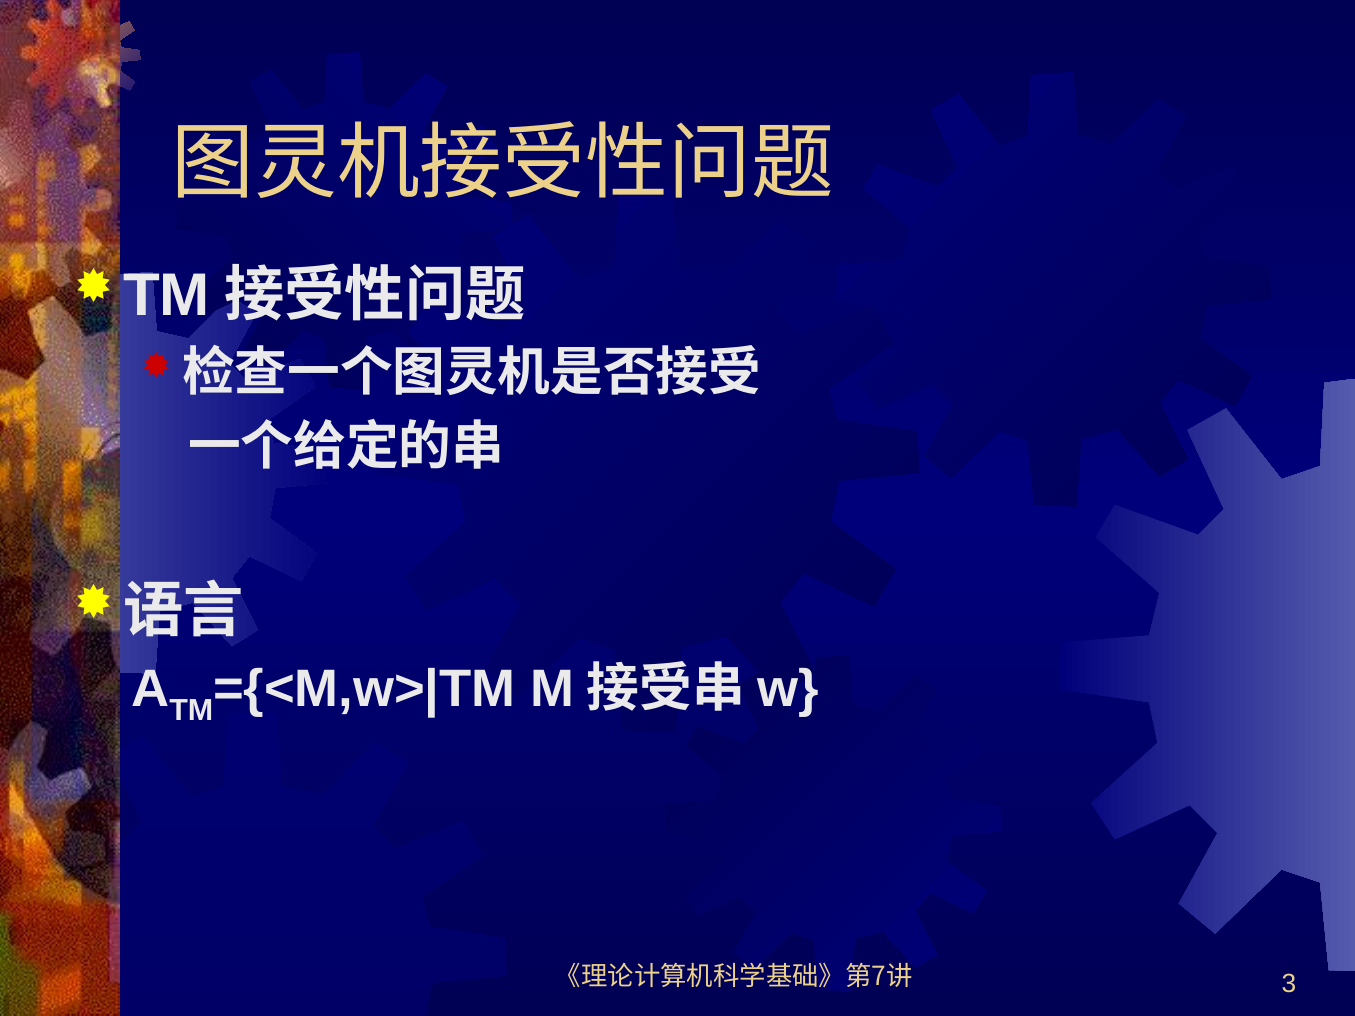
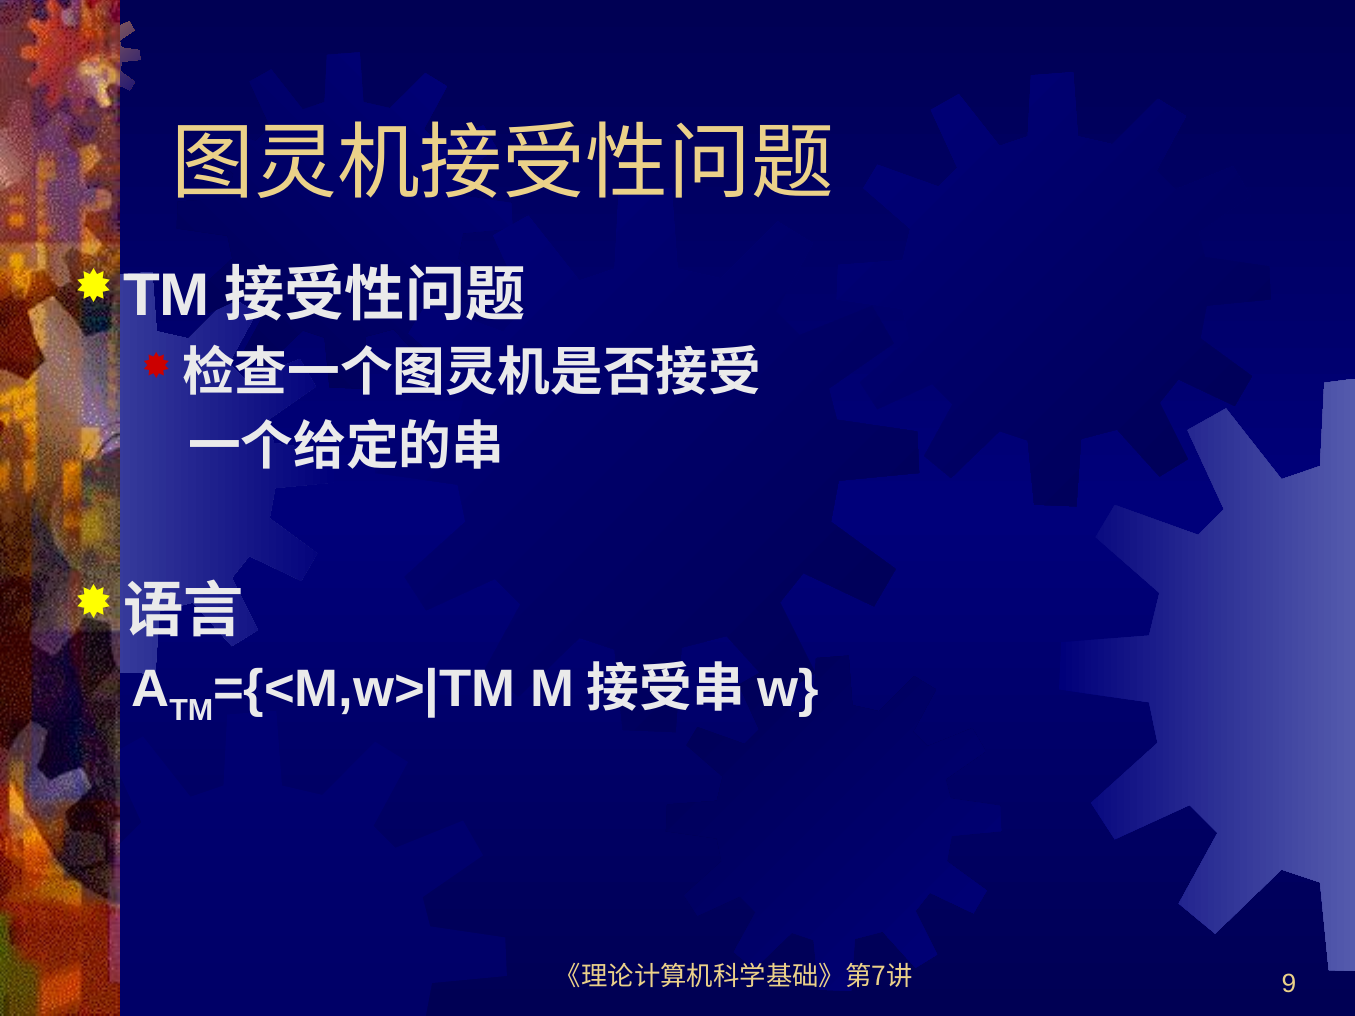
3: 3 -> 9 (1289, 984)
